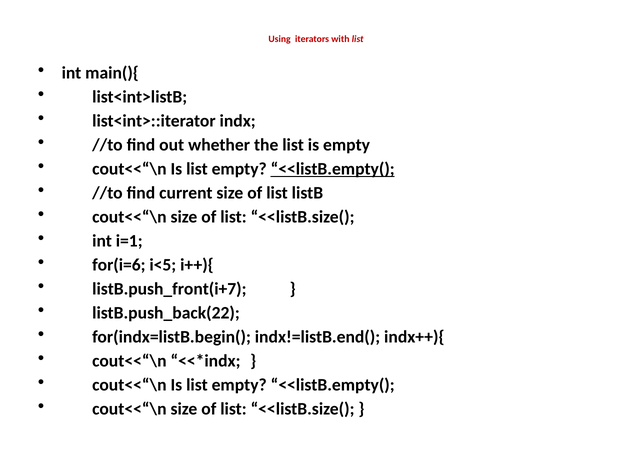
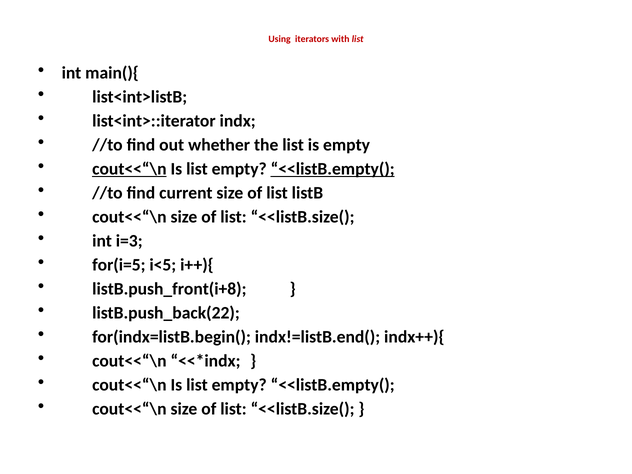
cout<<“\n underline: none -> present (129, 169)
i=1: i=1 -> i=3 (129, 241)
for(i=6: for(i=6 -> for(i=5 (119, 265)
listB.push_front(i+7: listB.push_front(i+7 -> listB.push_front(i+8 (169, 289)
